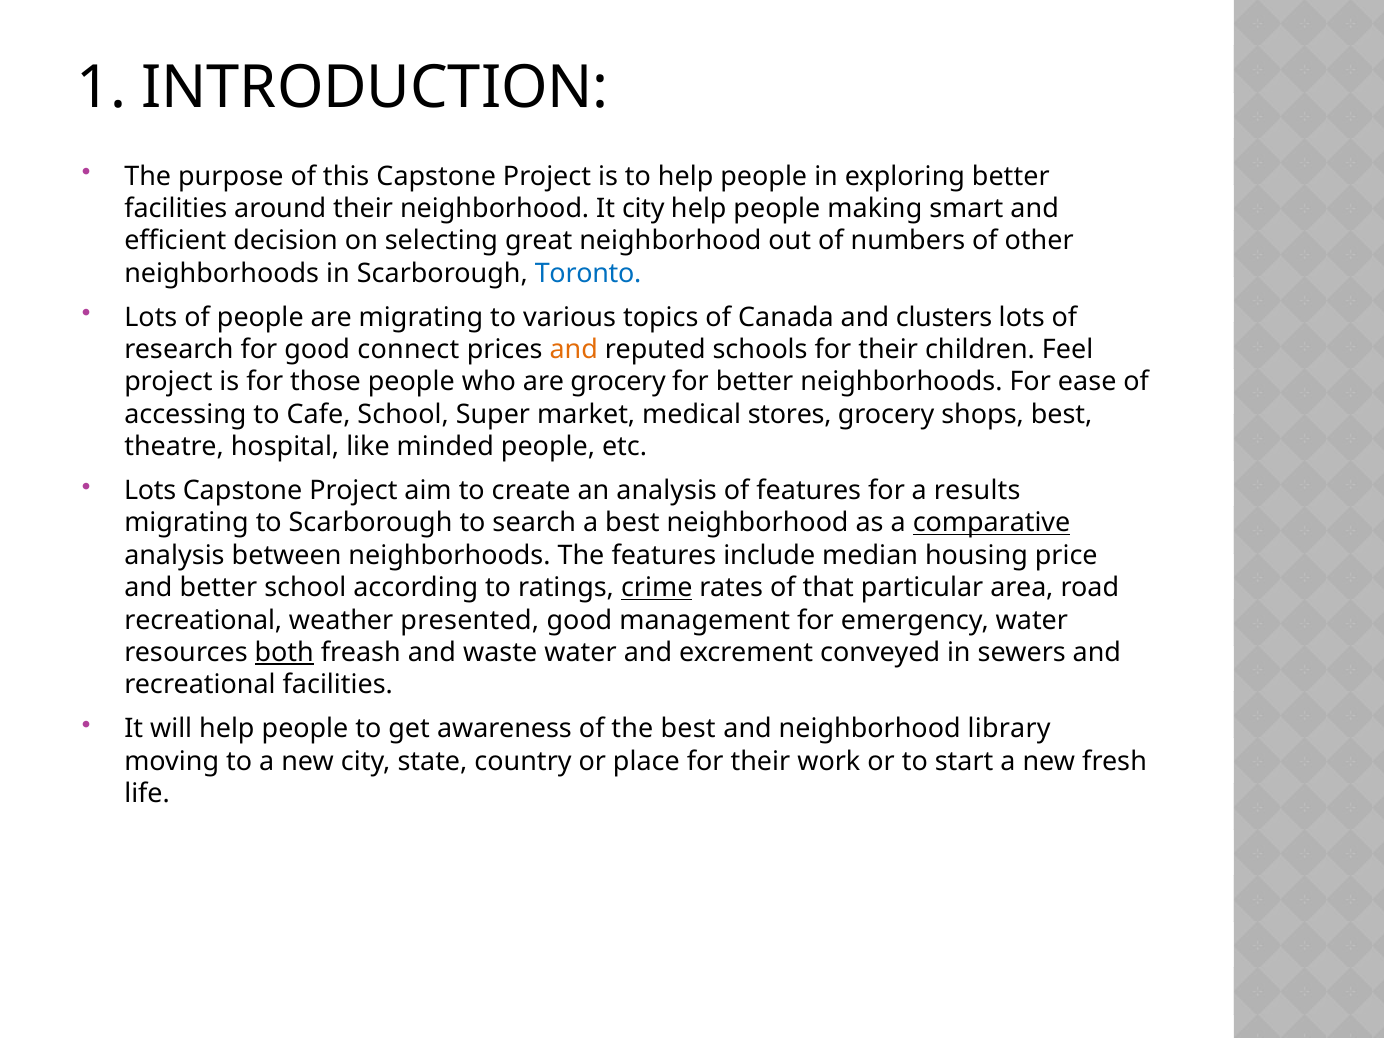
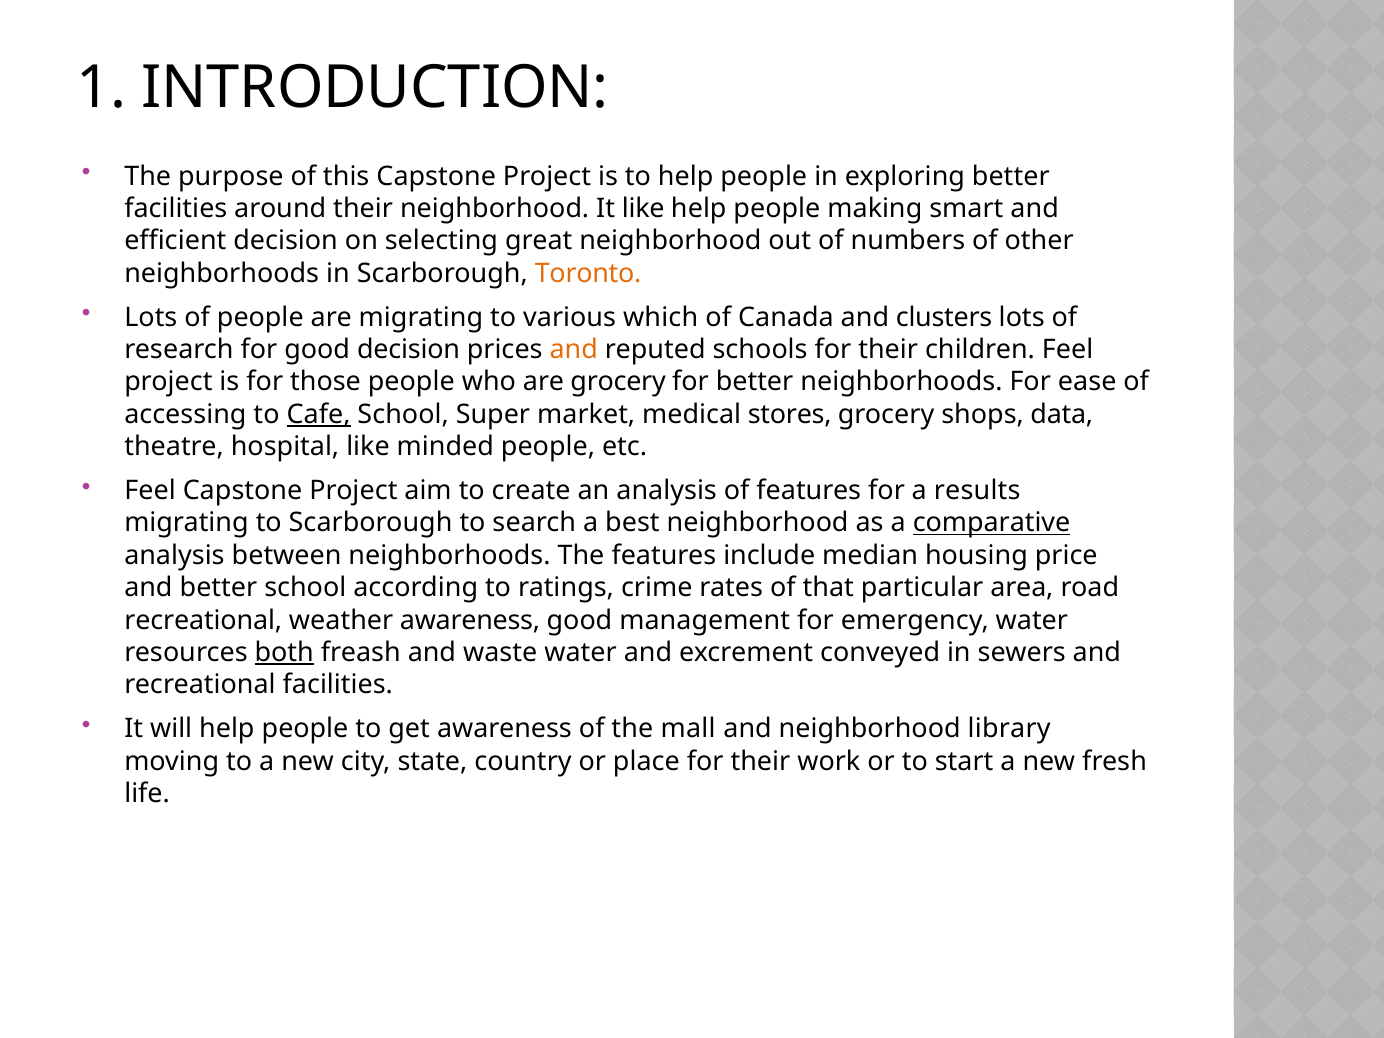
It city: city -> like (643, 209)
Toronto colour: blue -> orange (588, 273)
topics: topics -> which (661, 317)
good connect: connect -> decision (409, 350)
Cafe underline: none -> present (319, 414)
shops best: best -> data (1062, 414)
Lots: Lots -> Feel (150, 491)
crime underline: present -> none (657, 588)
weather presented: presented -> awareness (470, 620)
the best: best -> mall (688, 729)
